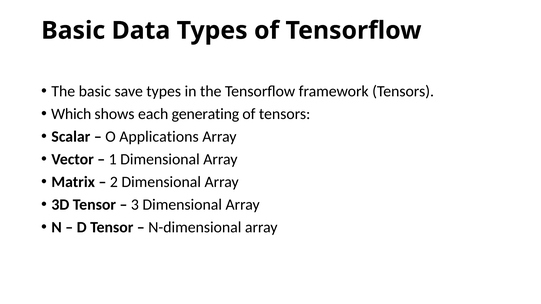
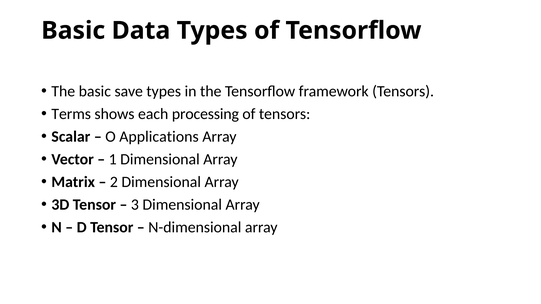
Which: Which -> Terms (71, 114)
generating: generating -> processing (205, 114)
